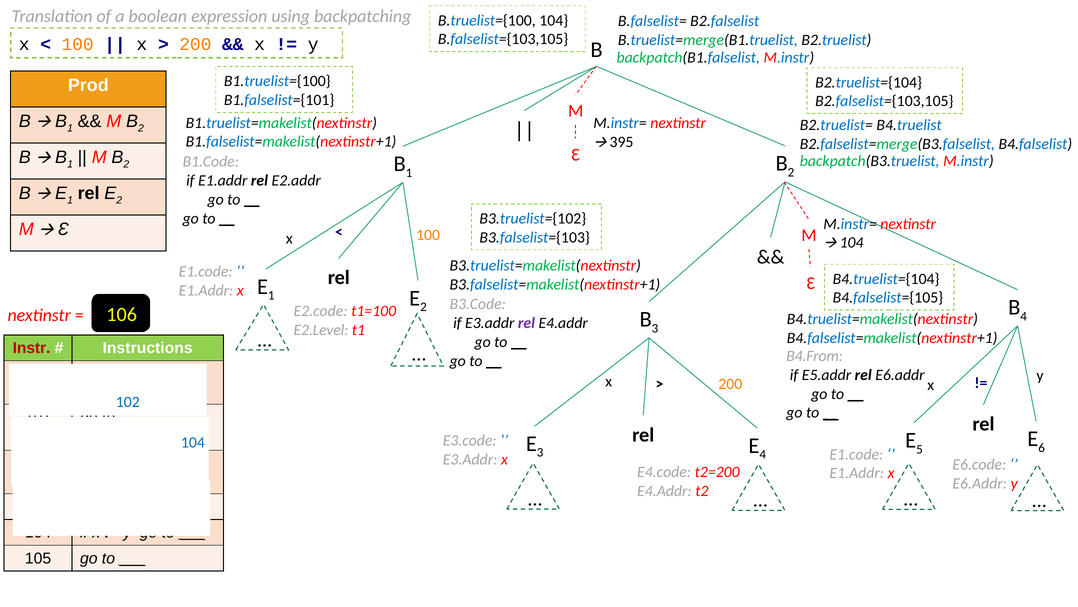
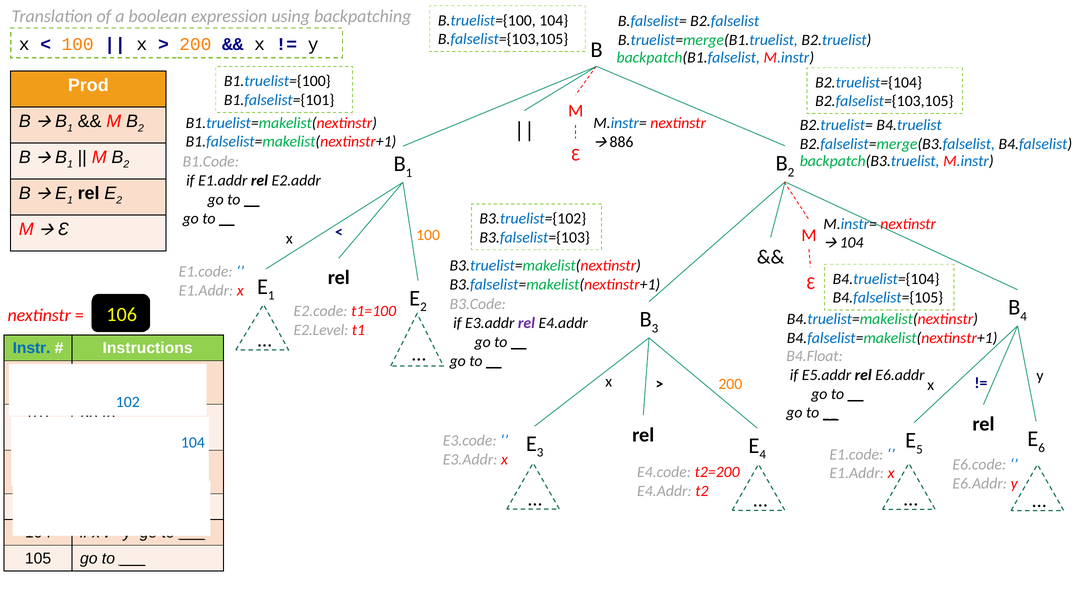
395: 395 -> 886 (622, 142)
Instr colour: red -> blue (32, 348)
B4.From: B4.From -> B4.Float (815, 356)
